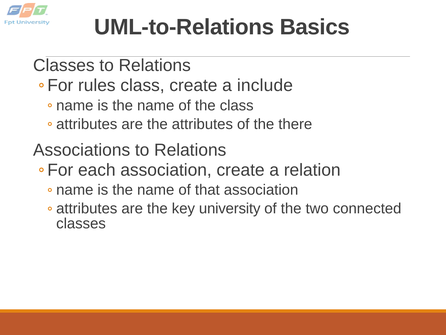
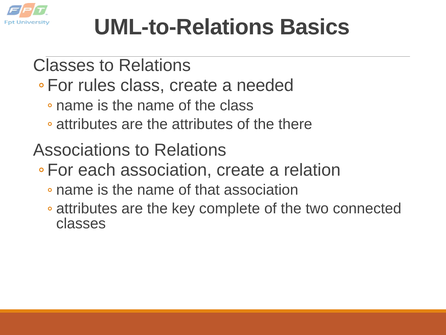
include: include -> needed (265, 85)
university: university -> complete (230, 208)
